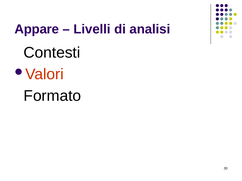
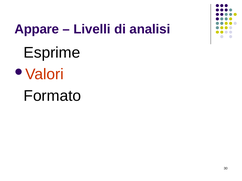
Contesti: Contesti -> Esprime (52, 53)
